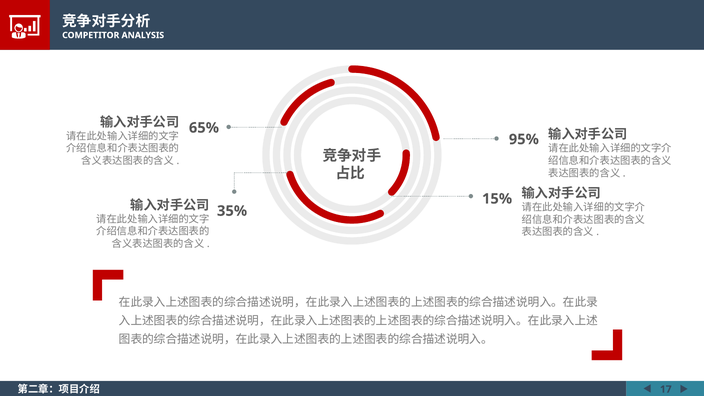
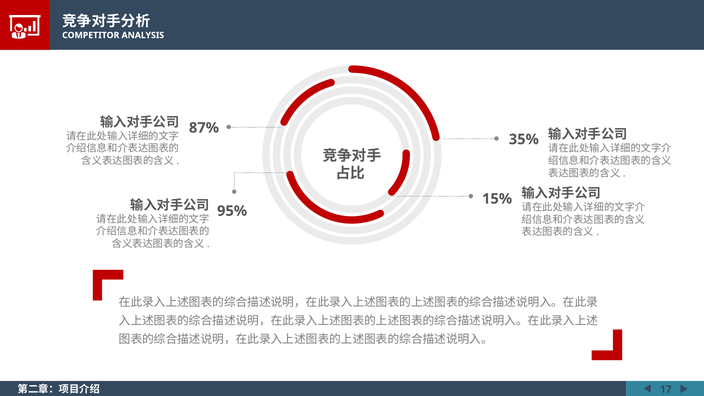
65%: 65% -> 87% (204, 128)
95%: 95% -> 35% (524, 139)
35%: 35% -> 95% (232, 211)
